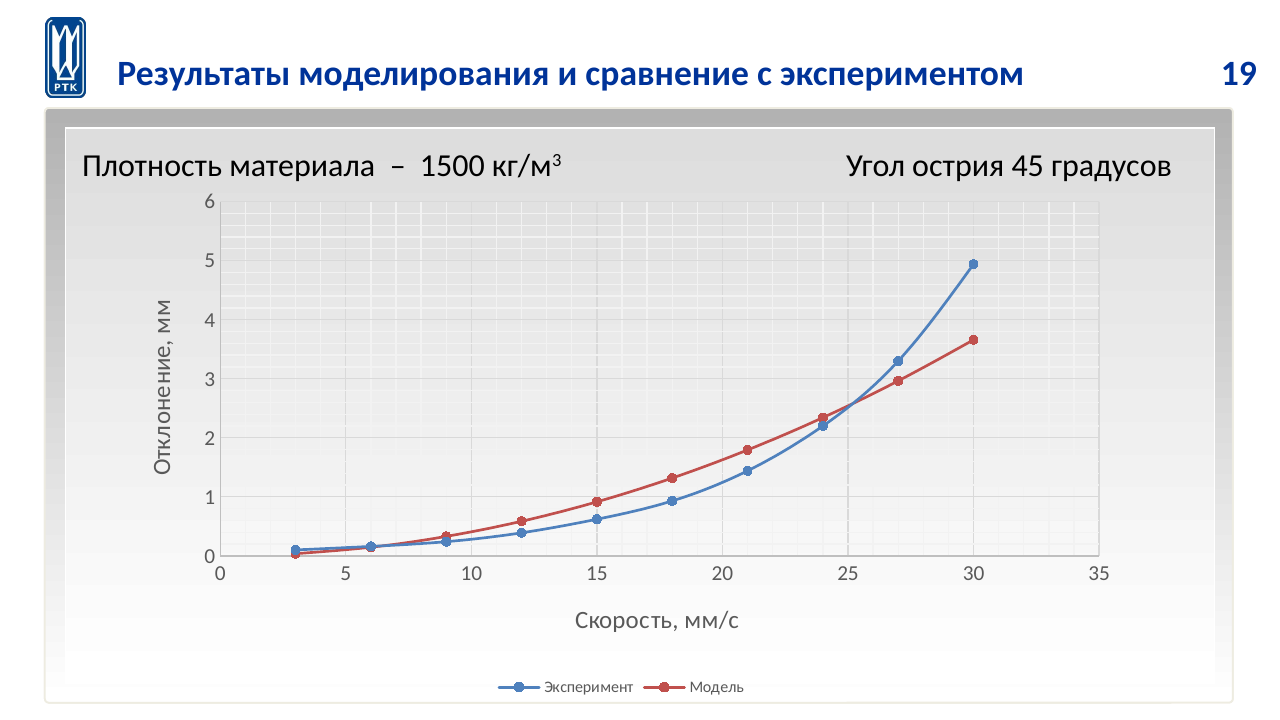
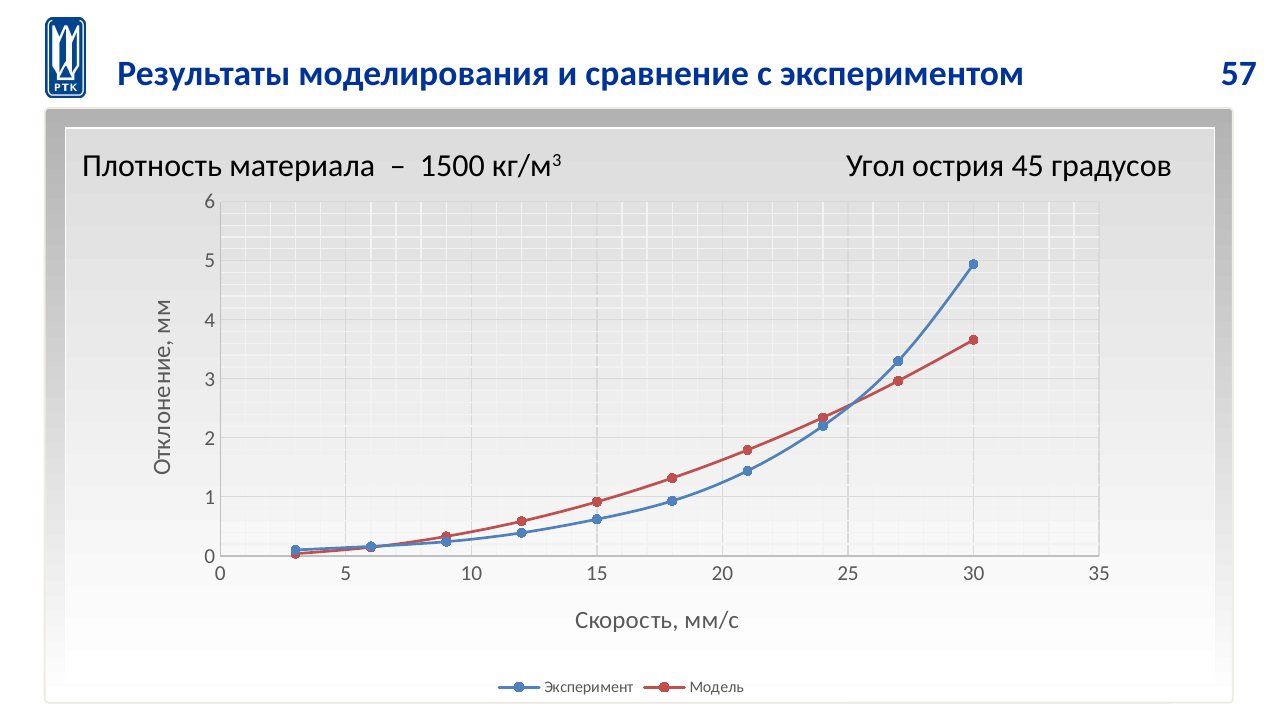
19: 19 -> 57 (1239, 74)
